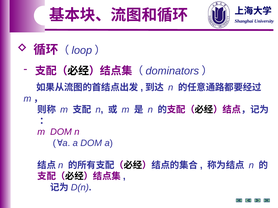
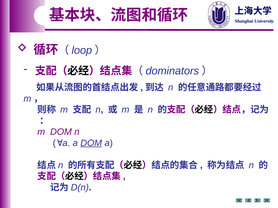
DOM underline: none -> present (91, 143)
